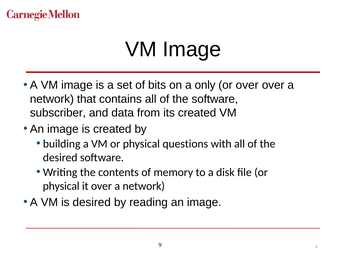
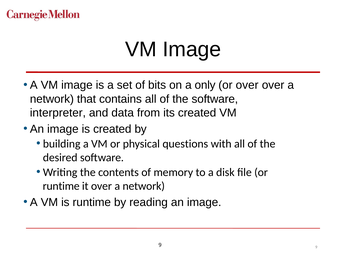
subscriber: subscriber -> interpreter (58, 113)
physical: physical -> runtime (61, 186)
is desired: desired -> runtime (92, 202)
